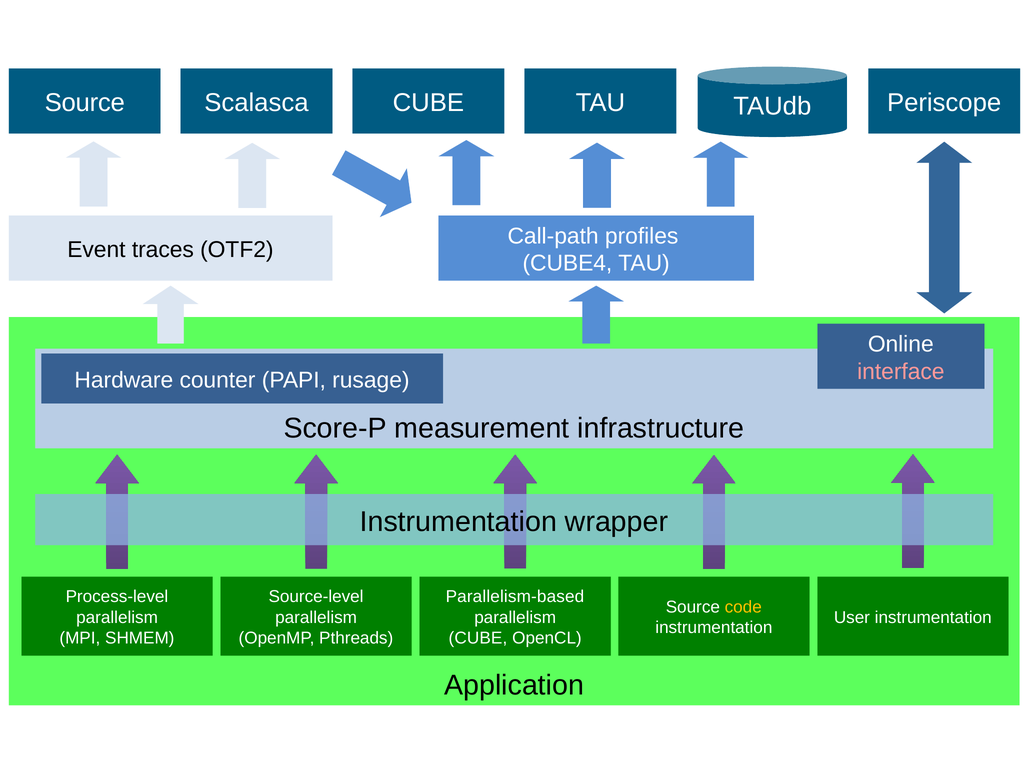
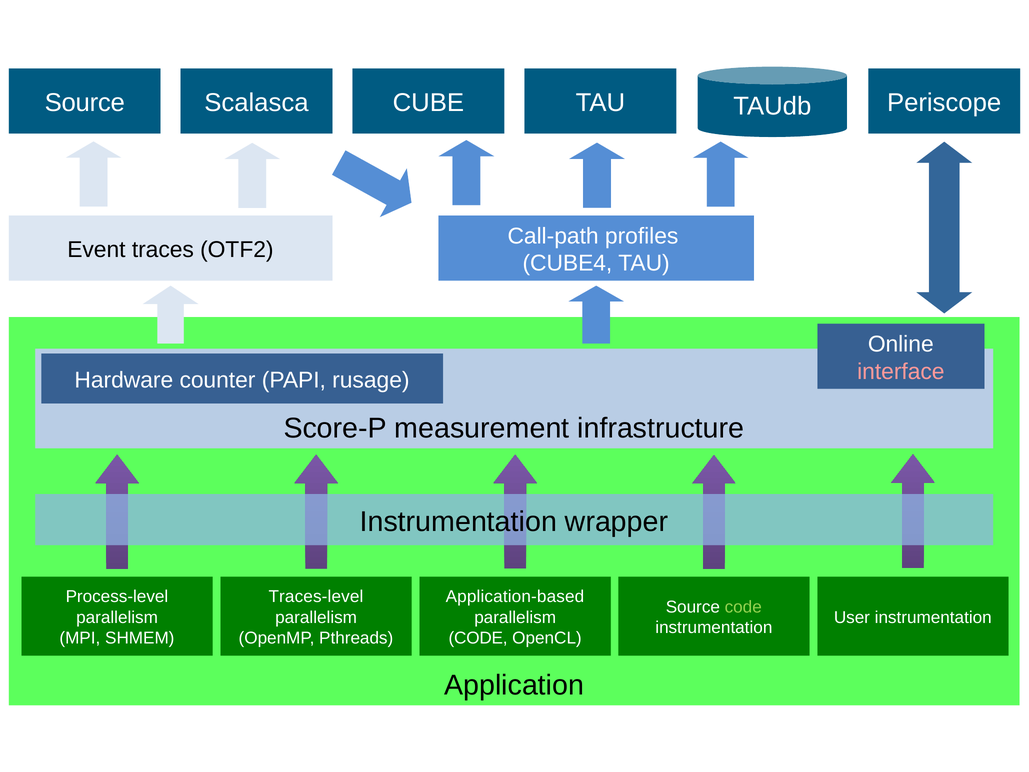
Source-level: Source-level -> Traces-level (316, 597)
Parallelism-based: Parallelism-based -> Application-based (515, 597)
code colour: yellow -> light green (743, 607)
CUBE: CUBE -> CODE (478, 638)
